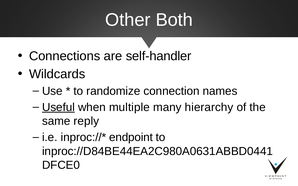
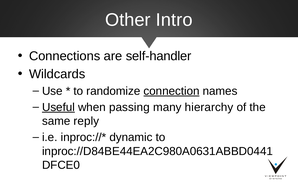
Both: Both -> Intro (174, 20)
connection underline: none -> present (172, 91)
multiple: multiple -> passing (129, 107)
endpoint: endpoint -> dynamic (131, 138)
